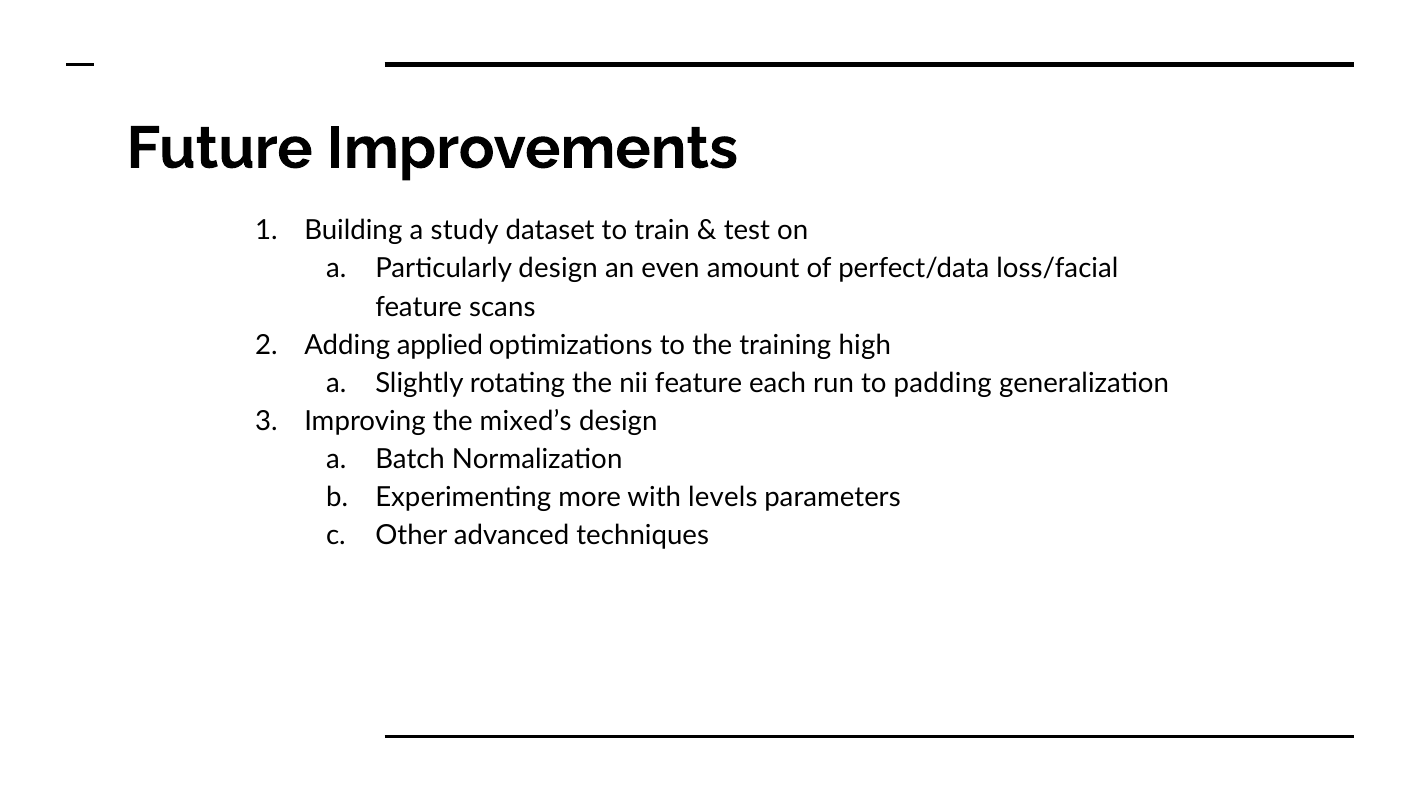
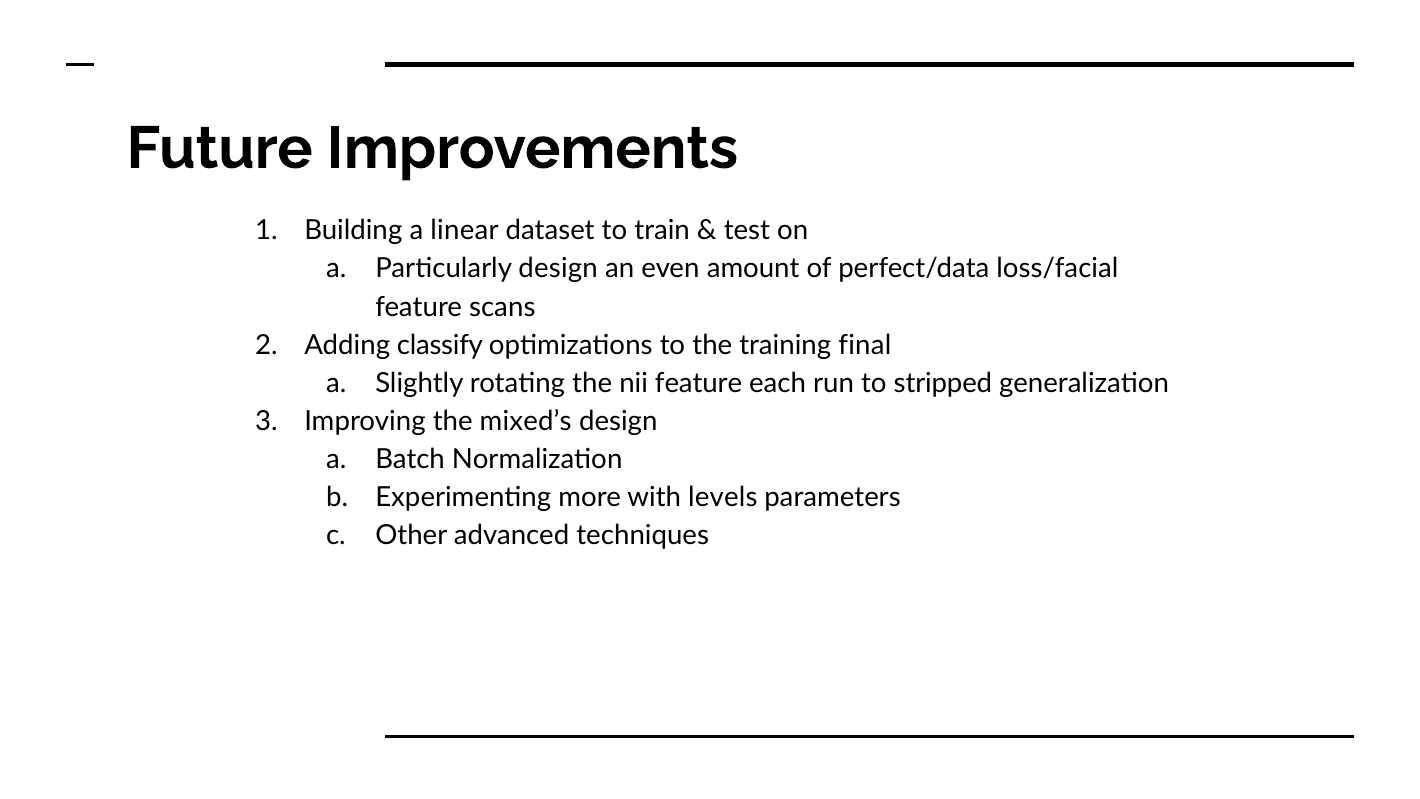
study: study -> linear (465, 231)
applied: applied -> classify (440, 345)
high: high -> final (865, 345)
padding: padding -> stripped (943, 383)
